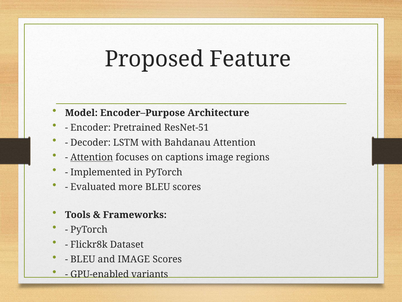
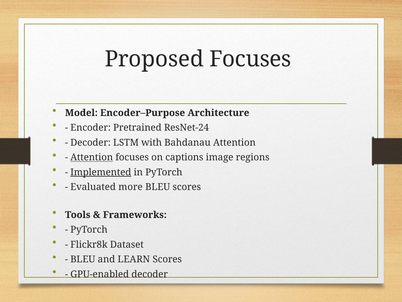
Proposed Feature: Feature -> Focuses (250, 59)
ResNet-51: ResNet-51 -> ResNet-24 (187, 128)
Implemented underline: none -> present (101, 172)
and IMAGE: IMAGE -> LEARN (134, 259)
GPU-enabled variants: variants -> decoder (150, 274)
